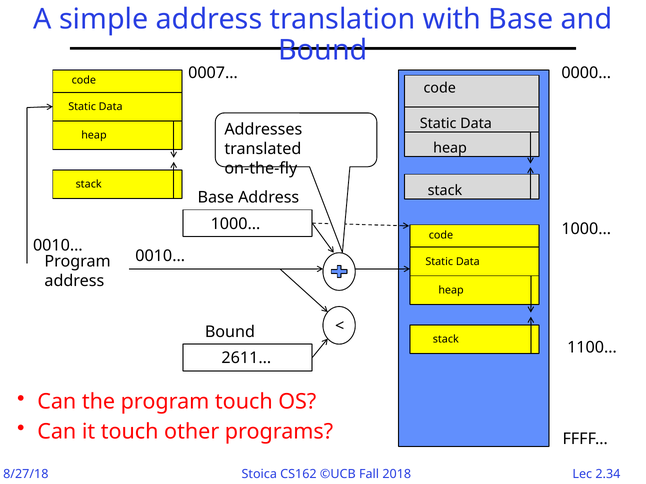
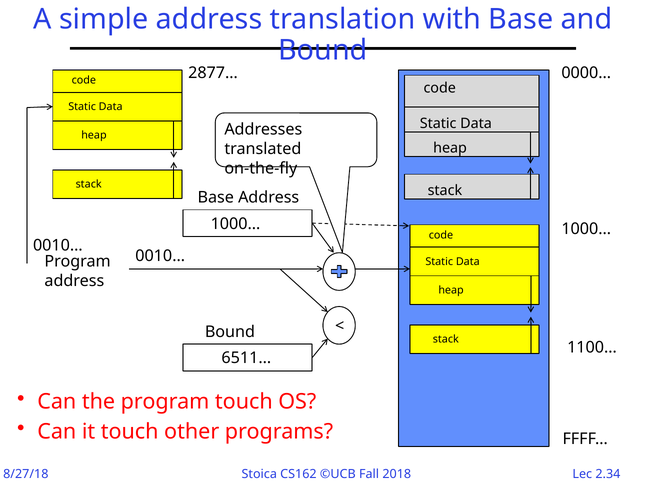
0007…: 0007… -> 2877… (213, 73)
2611…: 2611… -> 6511… (246, 359)
